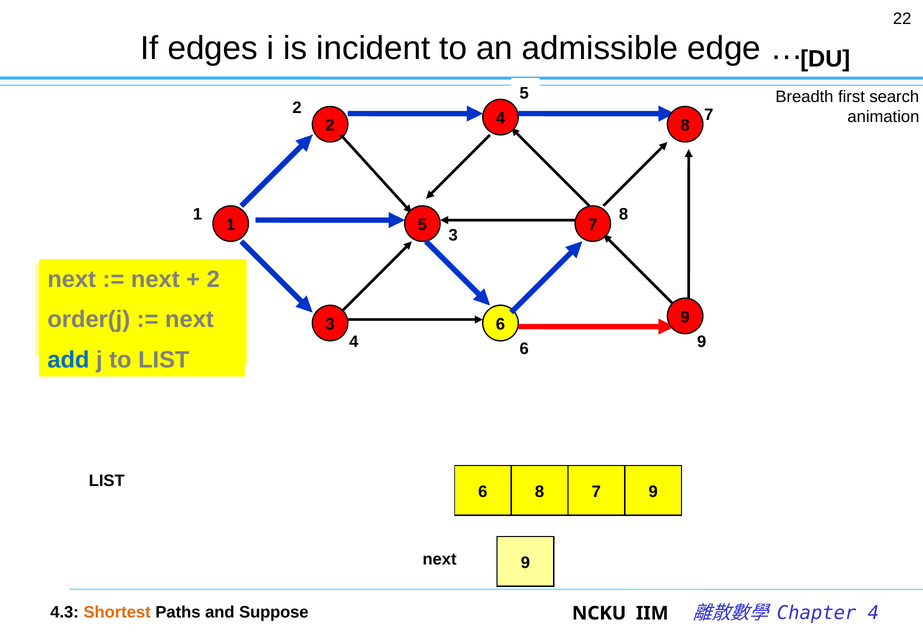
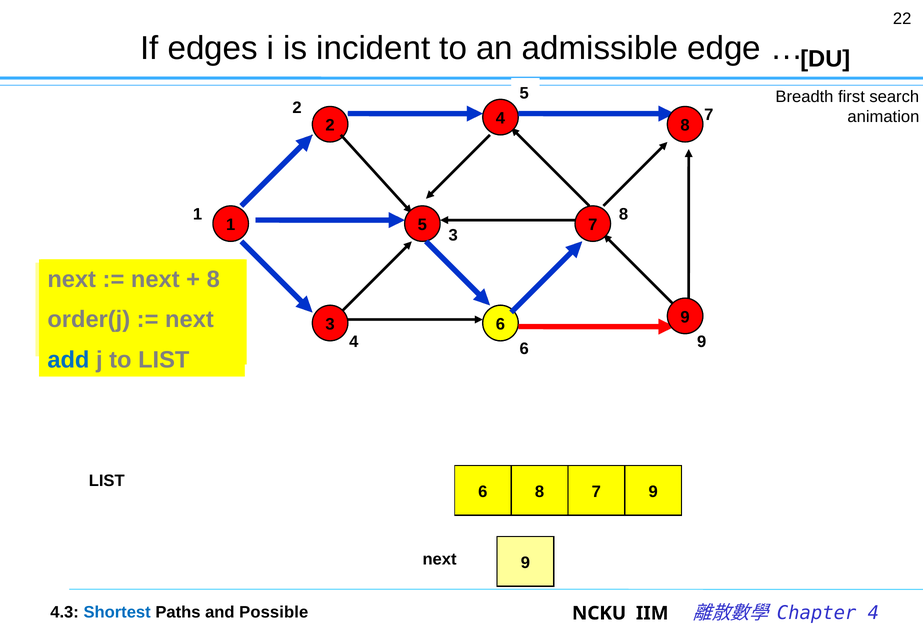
2: 2 -> 8 (213, 279)
Shortest colour: orange -> blue (117, 612)
Suppose: Suppose -> Possible (274, 612)
